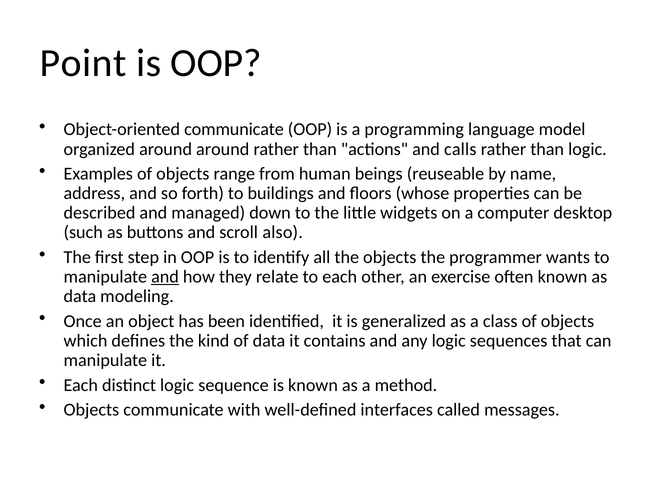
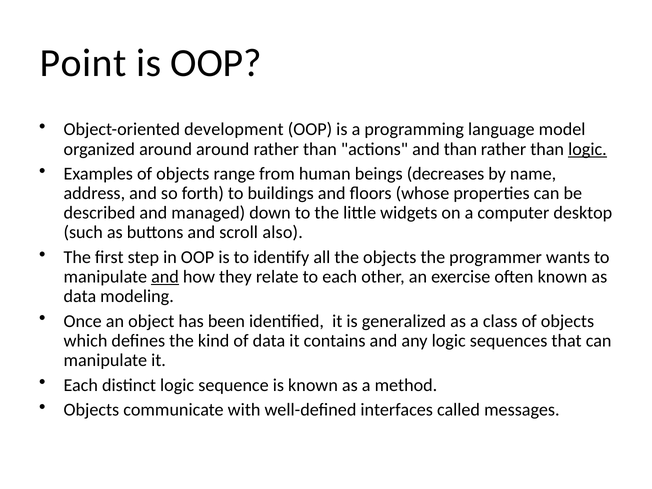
Object-oriented communicate: communicate -> development (234, 130)
and calls: calls -> than (460, 149)
logic underline: none -> present (587, 149)
reuseable: reuseable -> decreases (446, 174)
